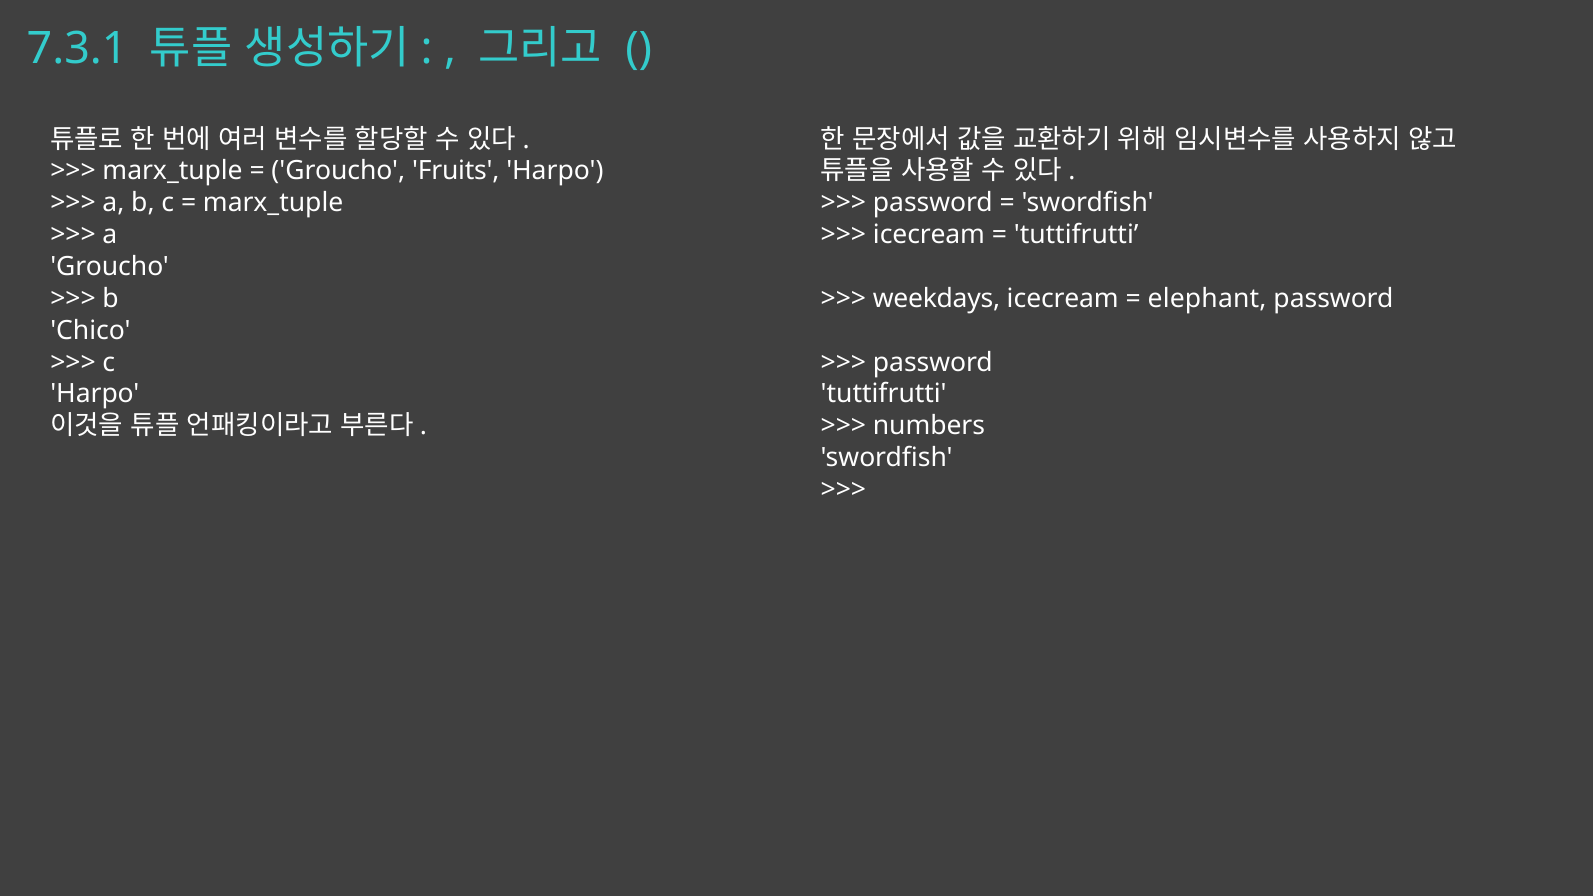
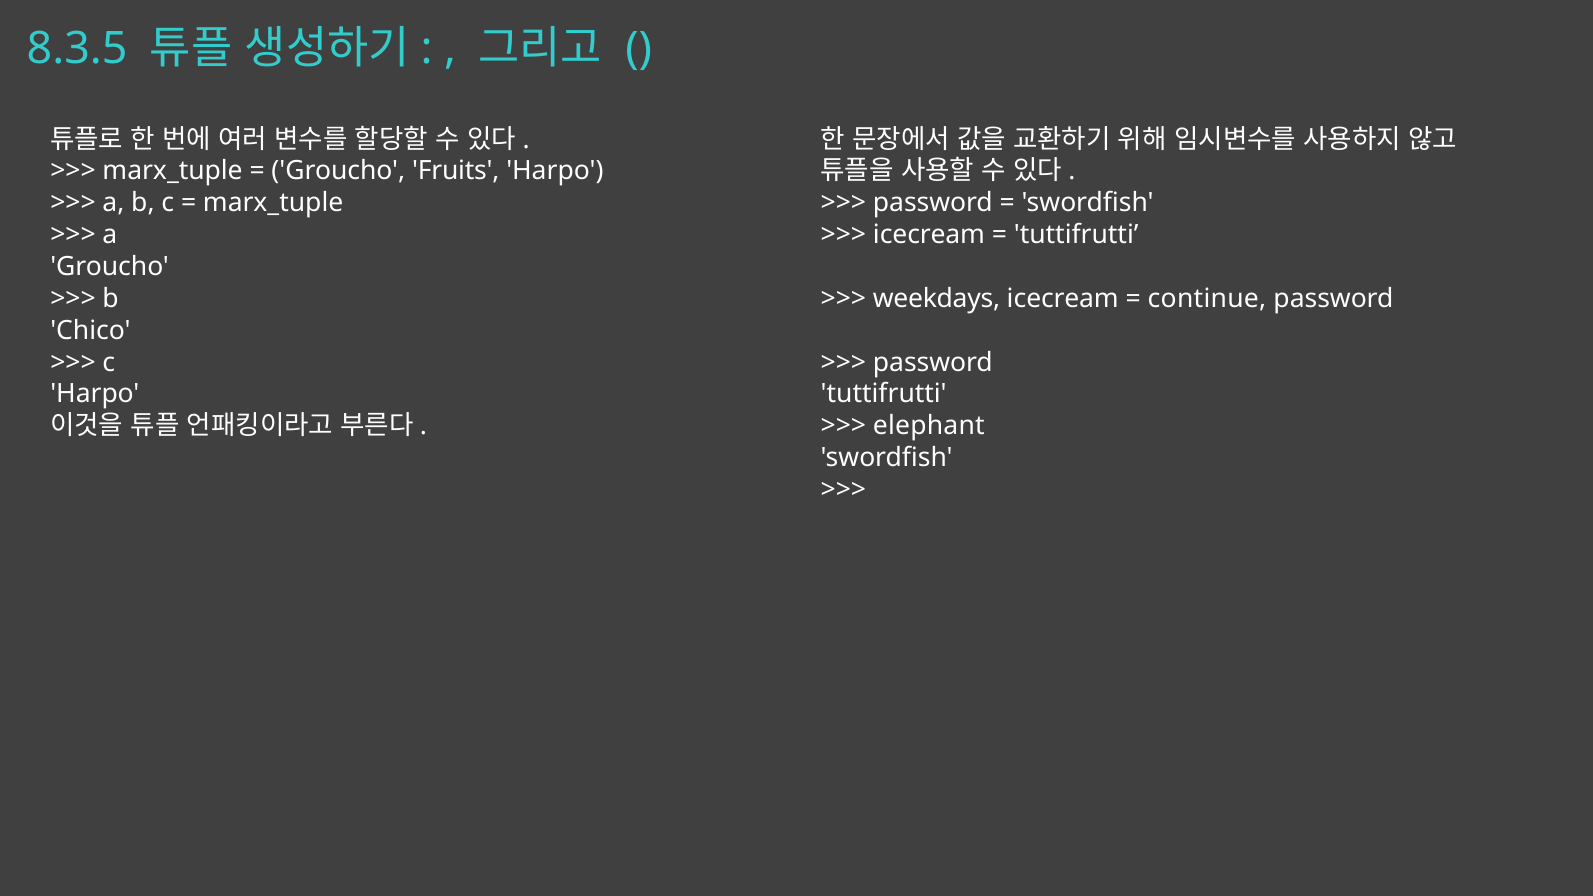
7.3.1: 7.3.1 -> 8.3.5 (77, 49)
elephant: elephant -> continue (1207, 299)
numbers: numbers -> elephant (929, 426)
